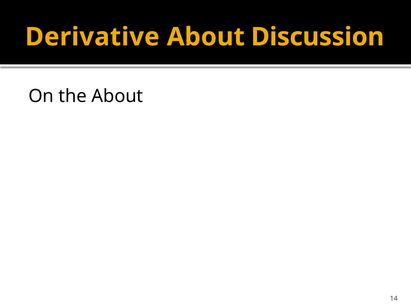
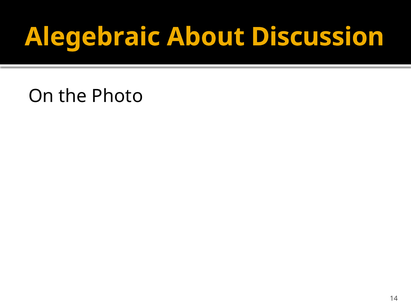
Derivative: Derivative -> Alegebraic (92, 37)
the About: About -> Photo (117, 96)
